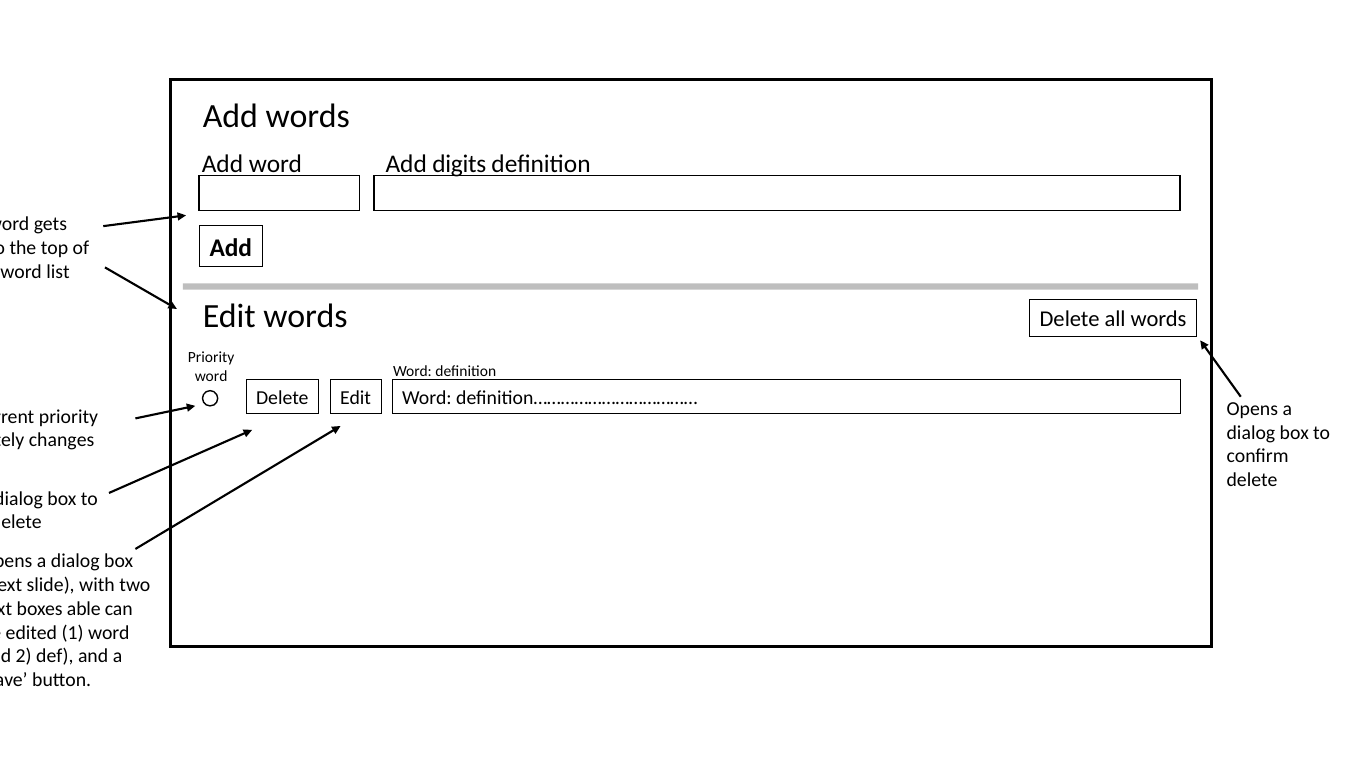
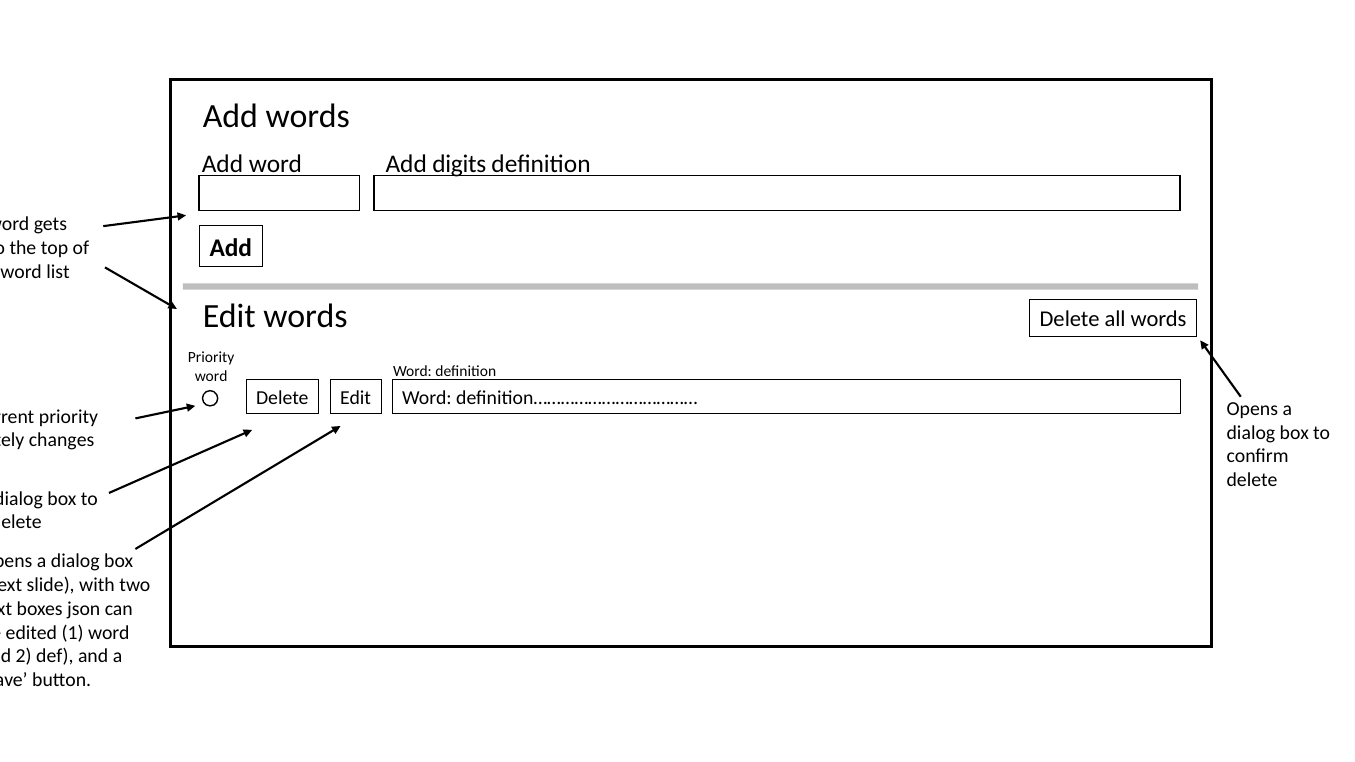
boxes able: able -> json (84, 609)
